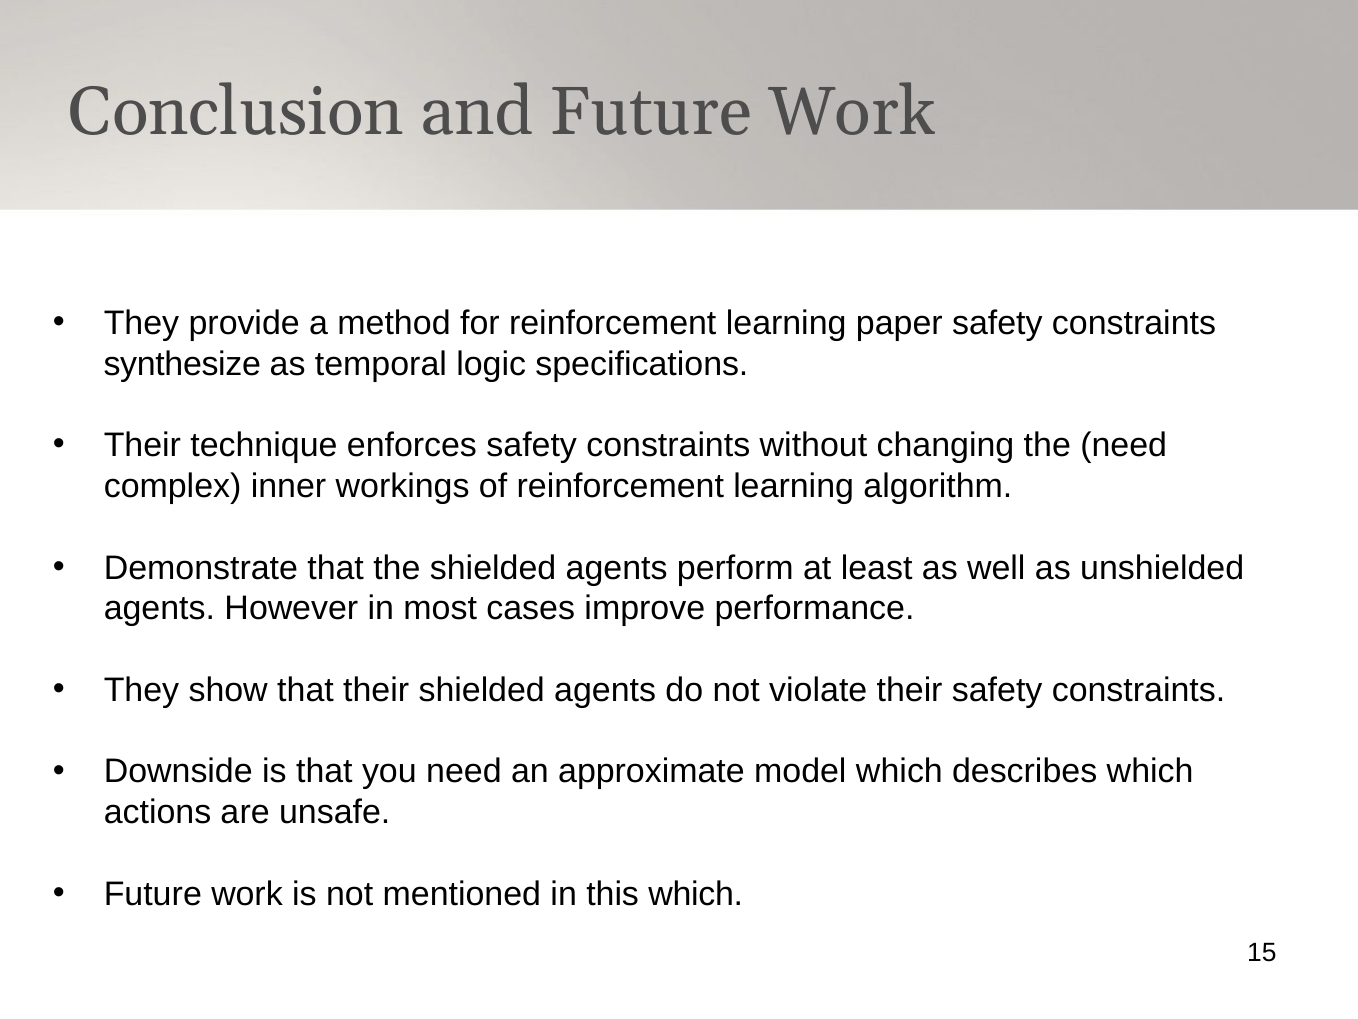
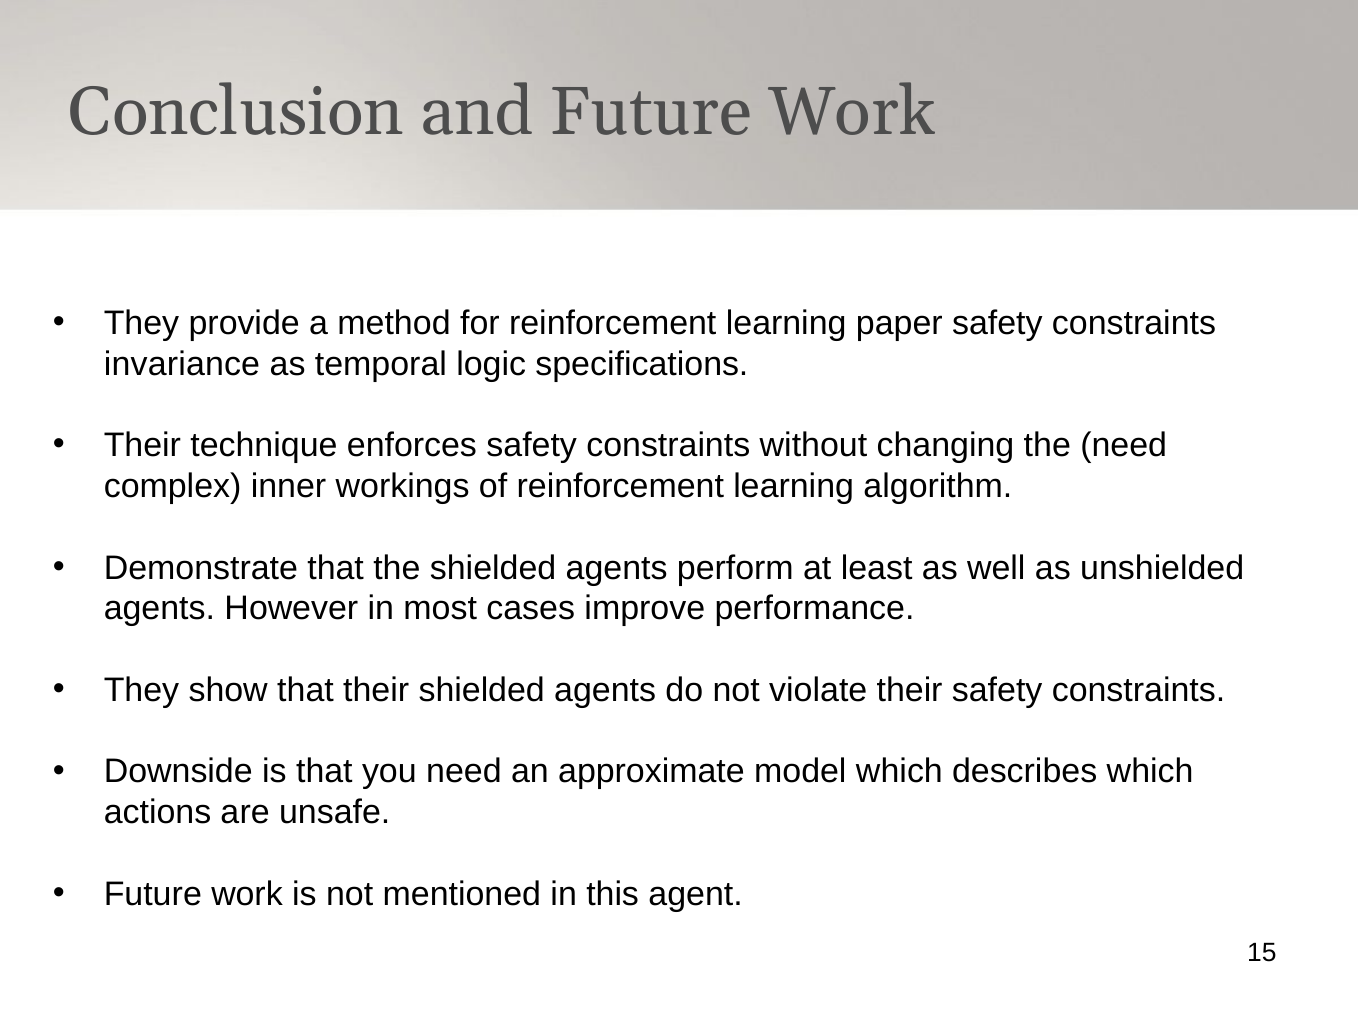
synthesize: synthesize -> invariance (182, 364)
this which: which -> agent (696, 894)
